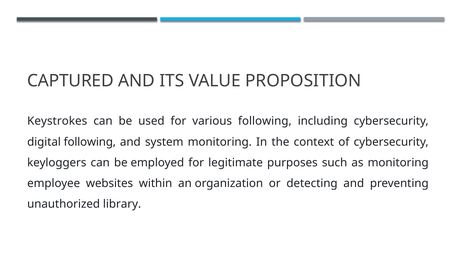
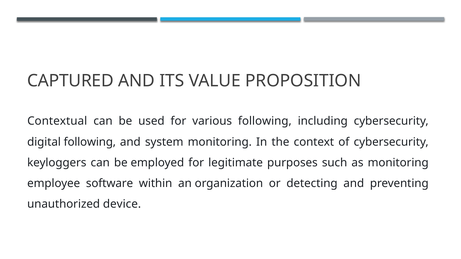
Keystrokes: Keystrokes -> Contextual (57, 121)
websites: websites -> software (110, 184)
library: library -> device (122, 204)
